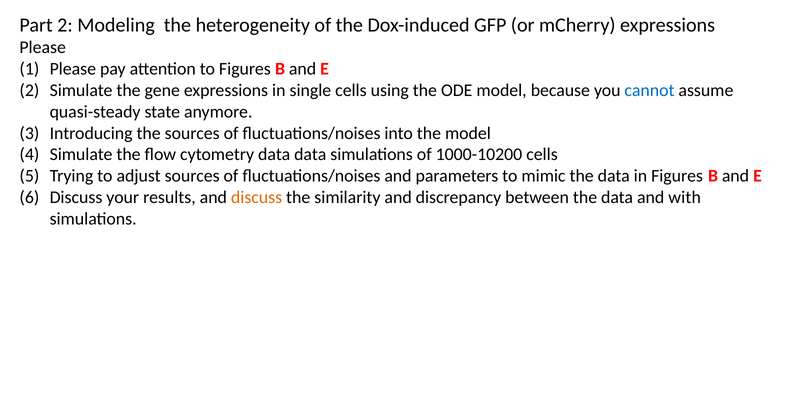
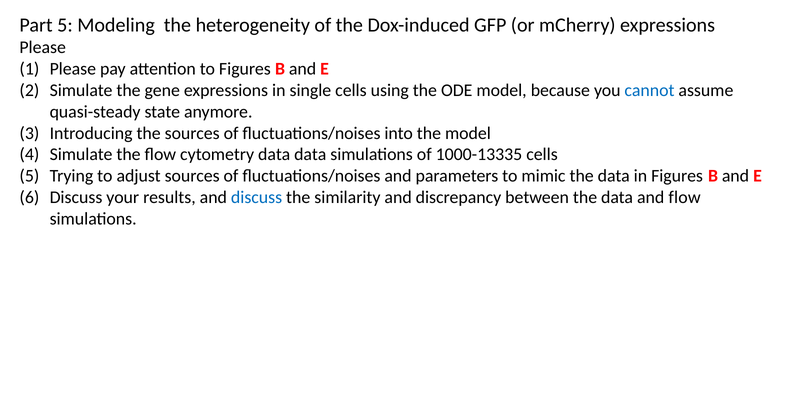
Part 2: 2 -> 5 (65, 25)
1000-10200: 1000-10200 -> 1000-13335 (479, 155)
discuss colour: orange -> blue (257, 197)
and with: with -> flow (685, 197)
